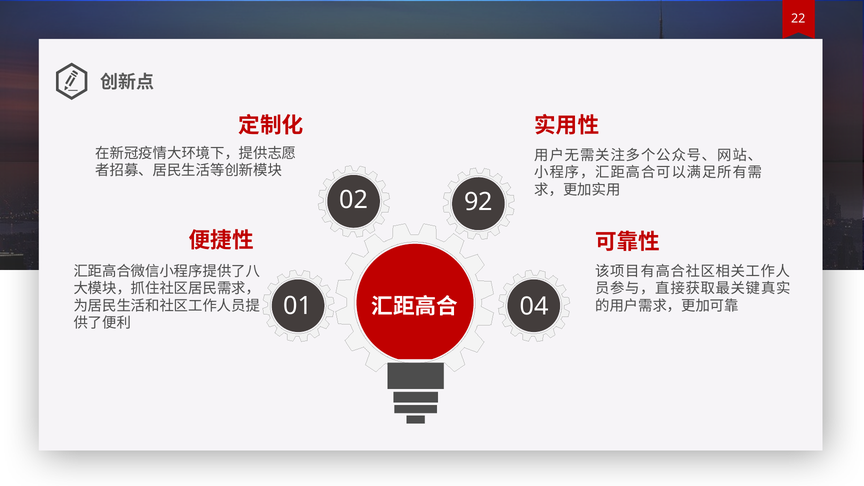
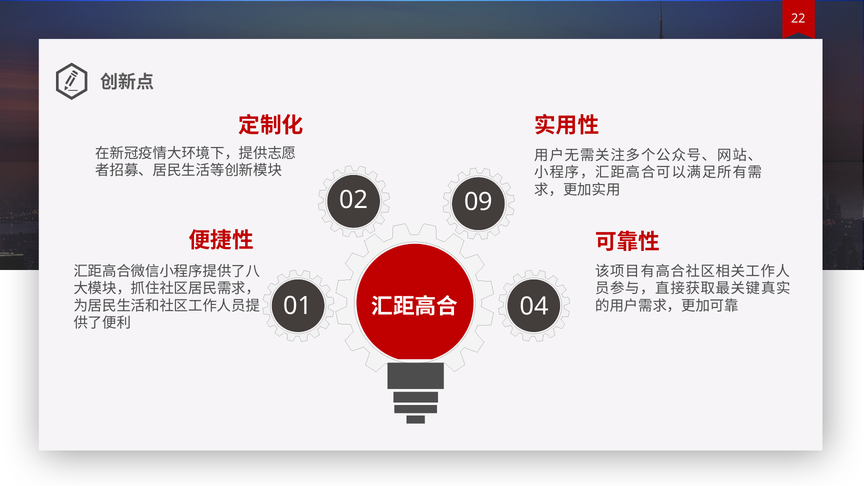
92: 92 -> 09 (478, 202)
